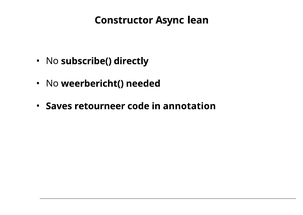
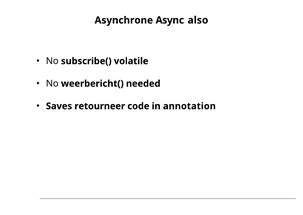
Constructor: Constructor -> Asynchrone (124, 20)
lean: lean -> also (198, 20)
directly: directly -> volatile (131, 61)
